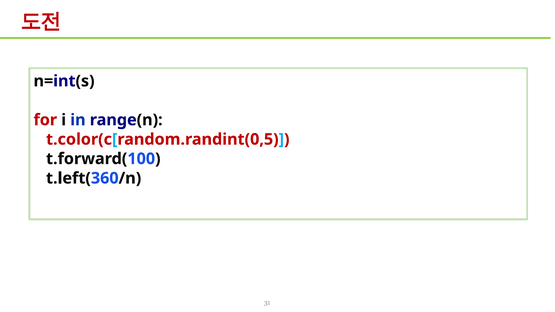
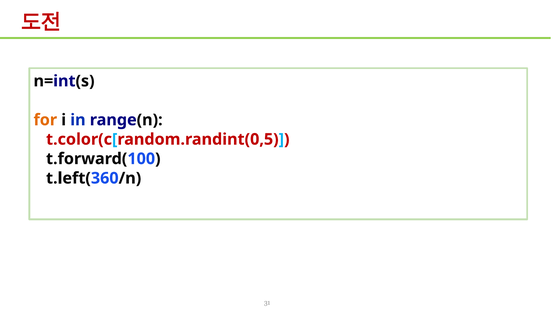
for colour: red -> orange (45, 120)
